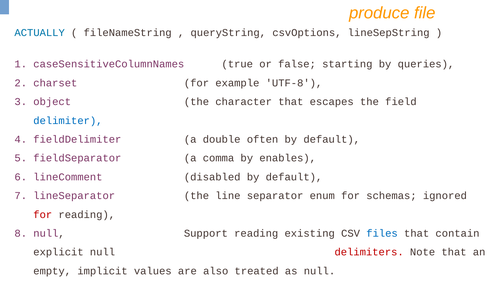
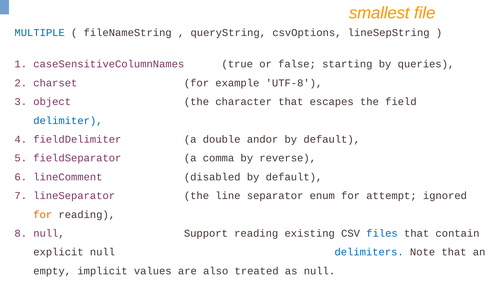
produce: produce -> smallest (379, 13)
ACTUALLY: ACTUALLY -> MULTIPLE (40, 33)
often: often -> andor (263, 140)
enables: enables -> reverse (288, 158)
schemas: schemas -> attempt (391, 196)
for colour: red -> orange (43, 215)
delimiters colour: red -> blue (369, 252)
